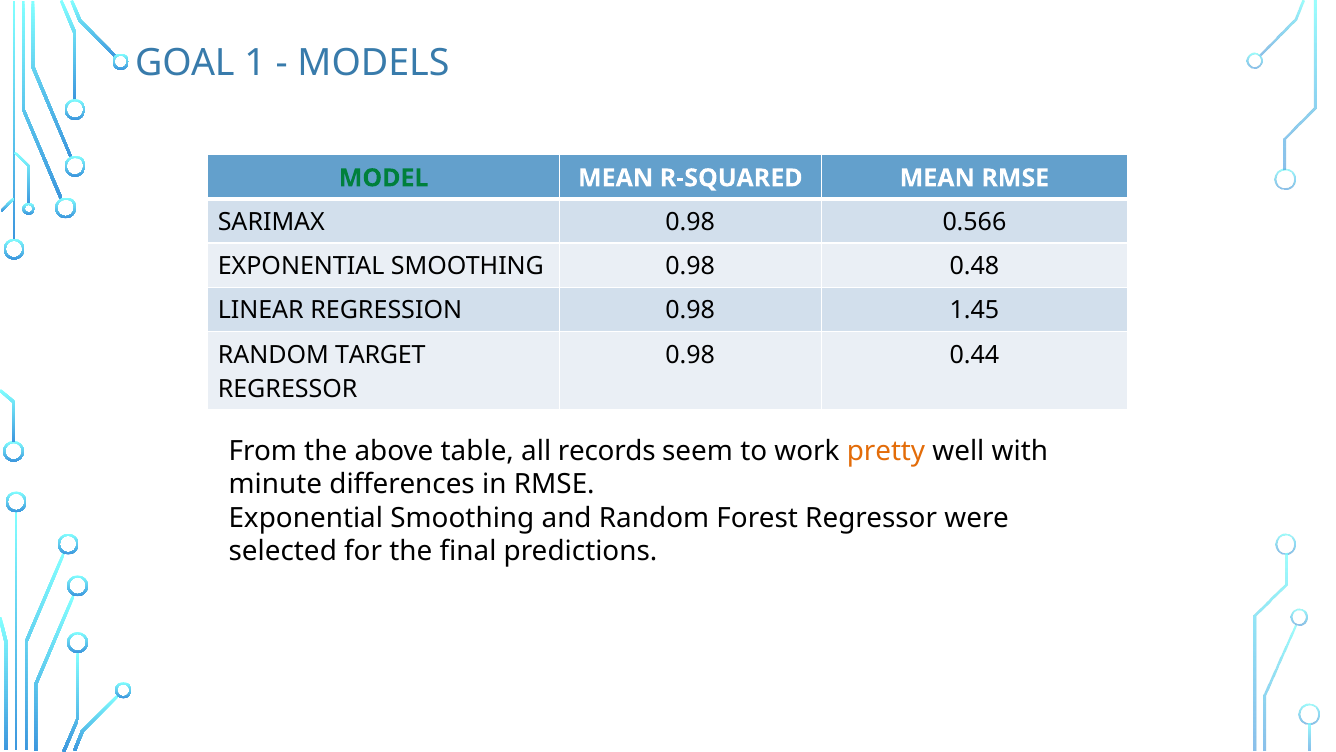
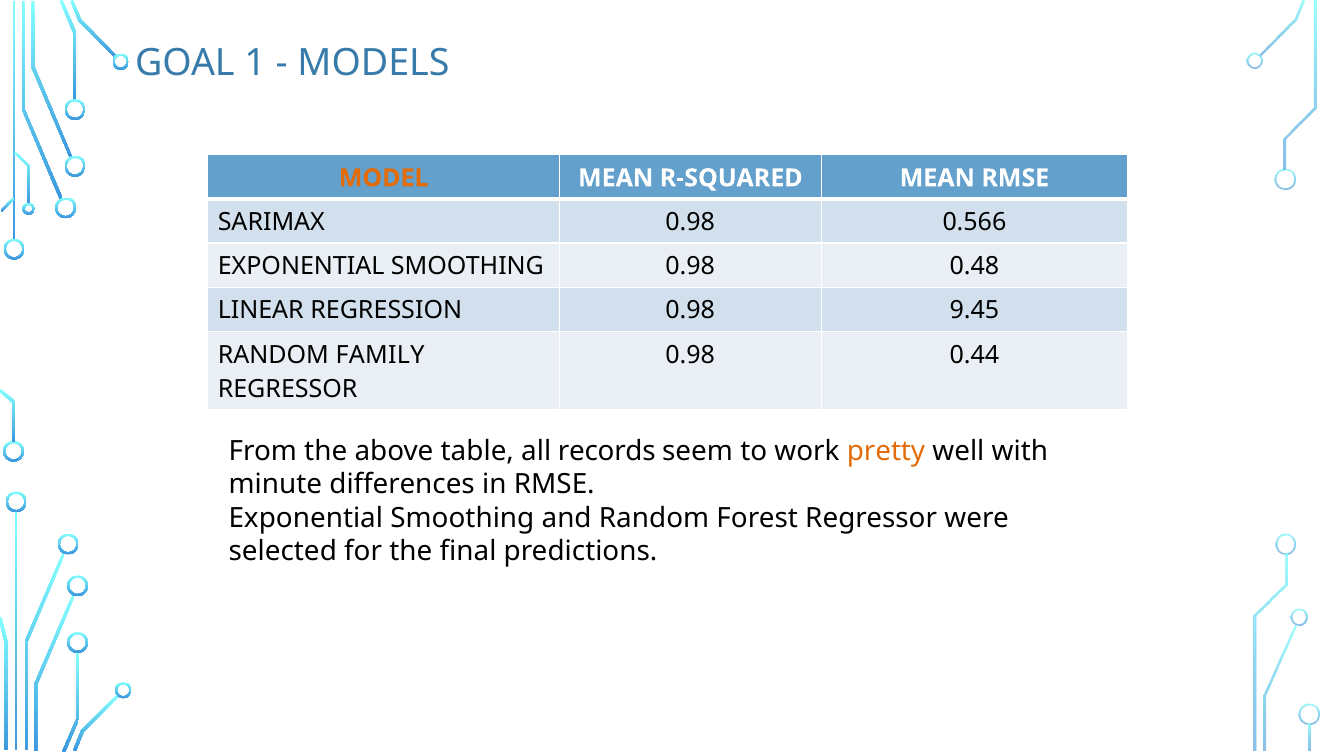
MODEL colour: green -> orange (384, 178)
1.45: 1.45 -> 9.45 (974, 310)
TARGET: TARGET -> FAMILY (380, 355)
